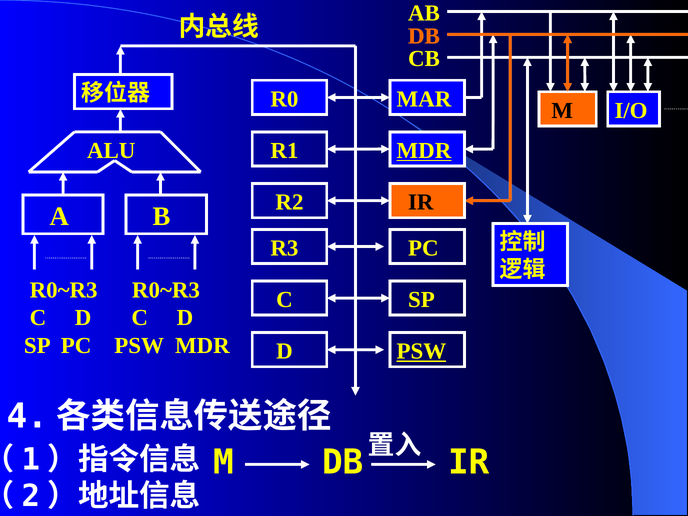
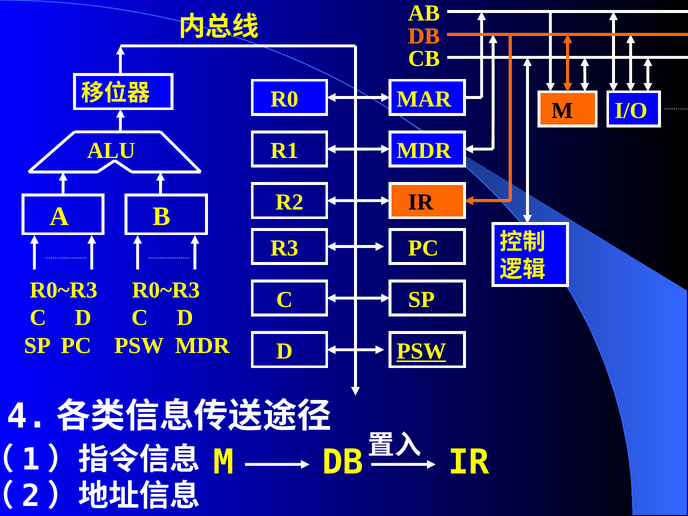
MDR underline: present -> none (424, 151)
